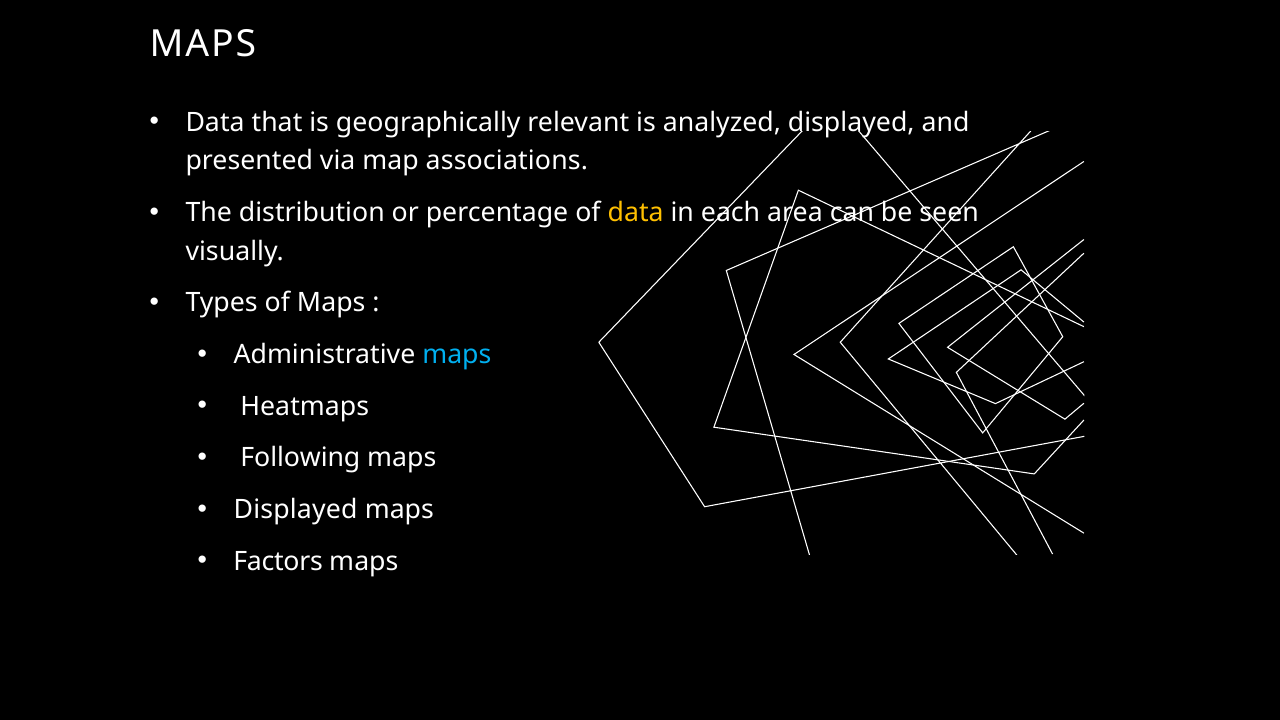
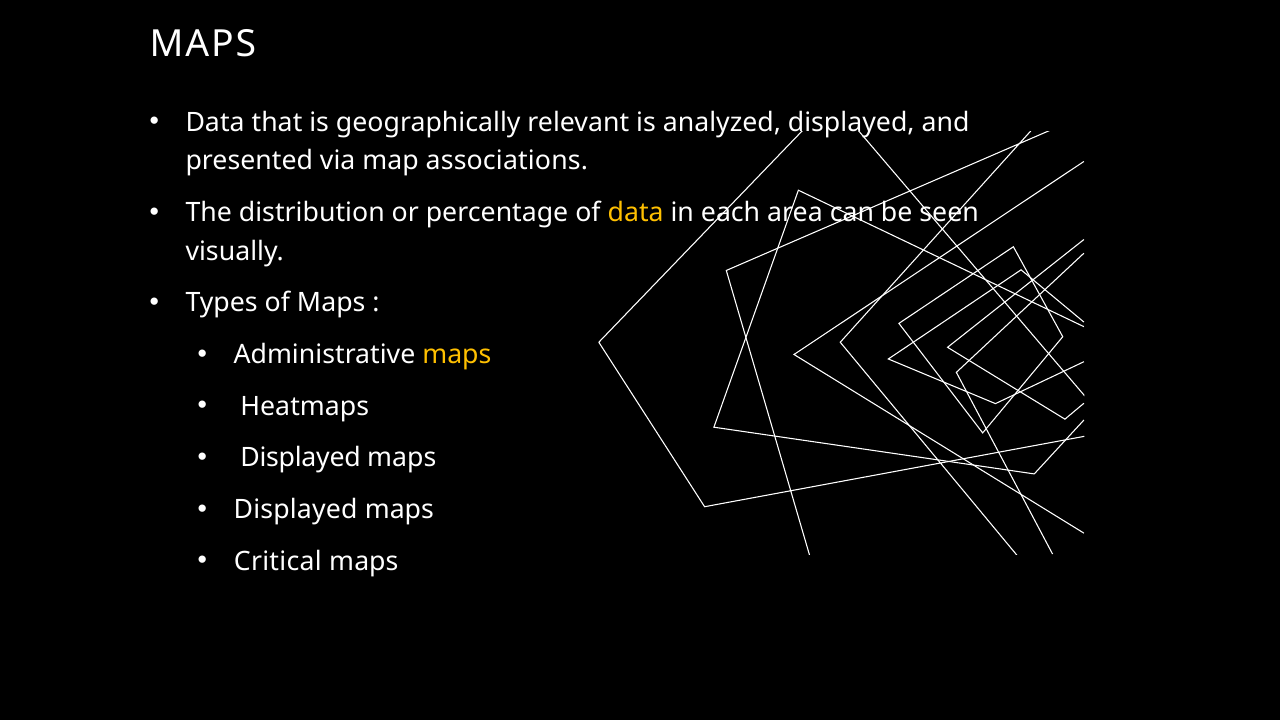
maps colour: light blue -> yellow (457, 355)
Following: Following -> Displayed (301, 458)
Factors: Factors -> Critical (278, 562)
